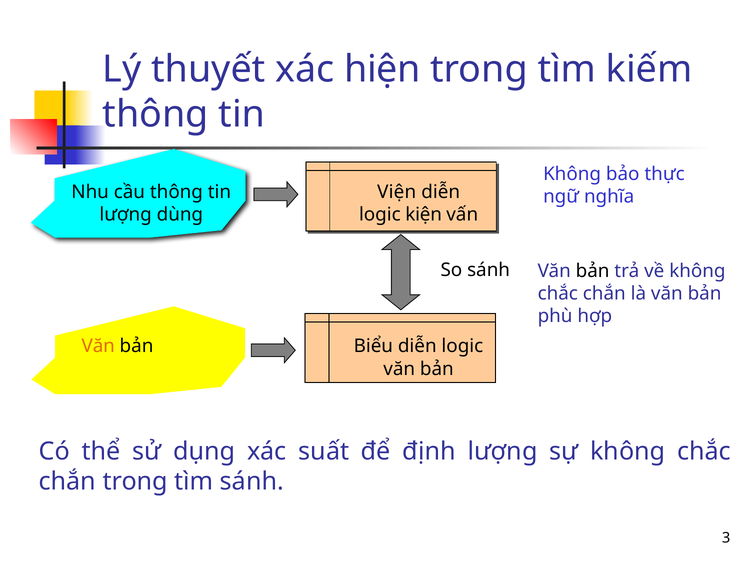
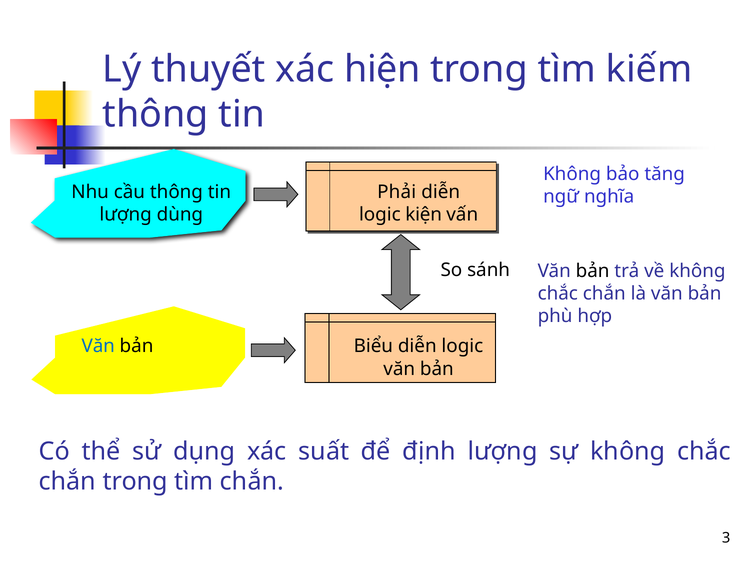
thực: thực -> tăng (665, 174)
Viện: Viện -> Phải (397, 192)
Văn colour: orange -> blue (98, 347)
tìm sánh: sánh -> chắn (252, 482)
